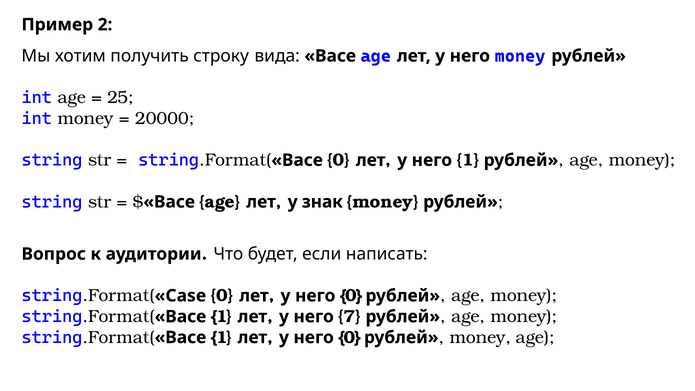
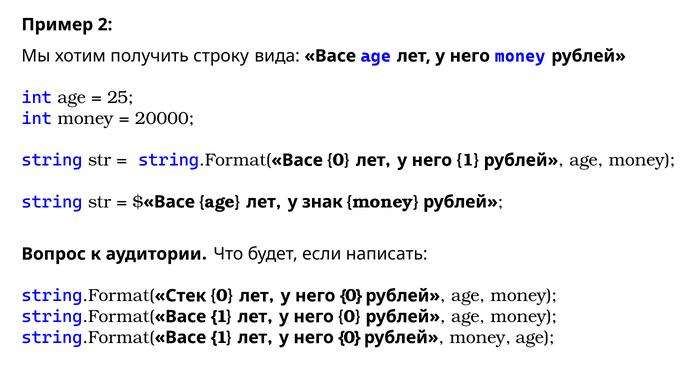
Case: Case -> Стек (180, 296)
него 7: 7 -> 0 (350, 317)
